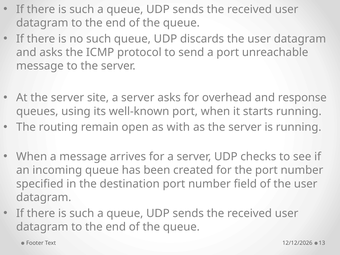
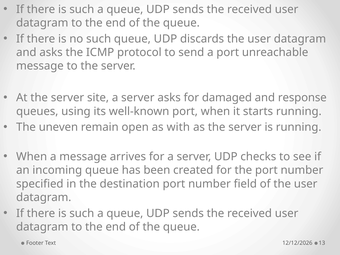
overhead: overhead -> damaged (227, 98)
routing: routing -> uneven (58, 127)
